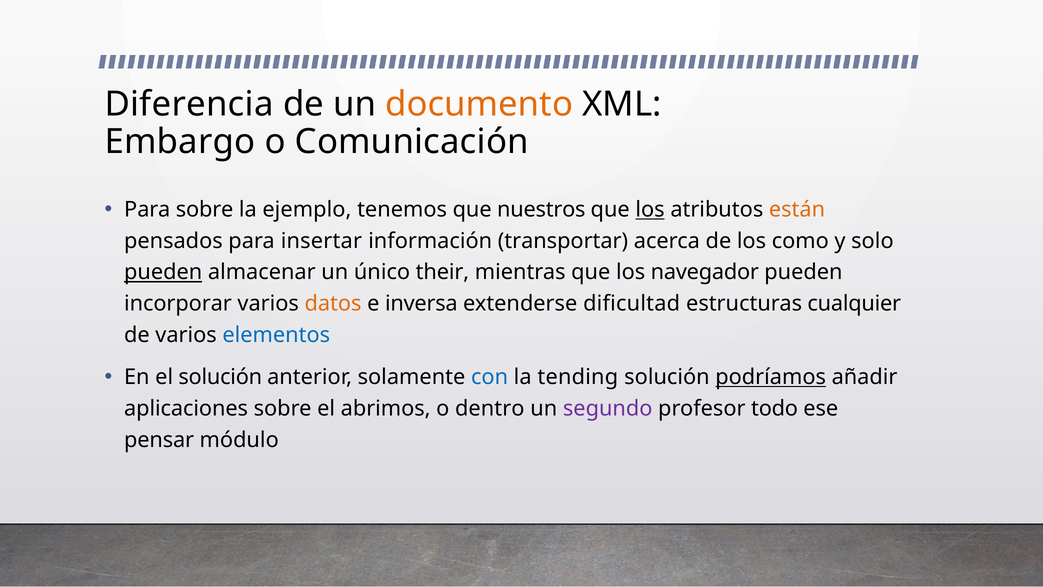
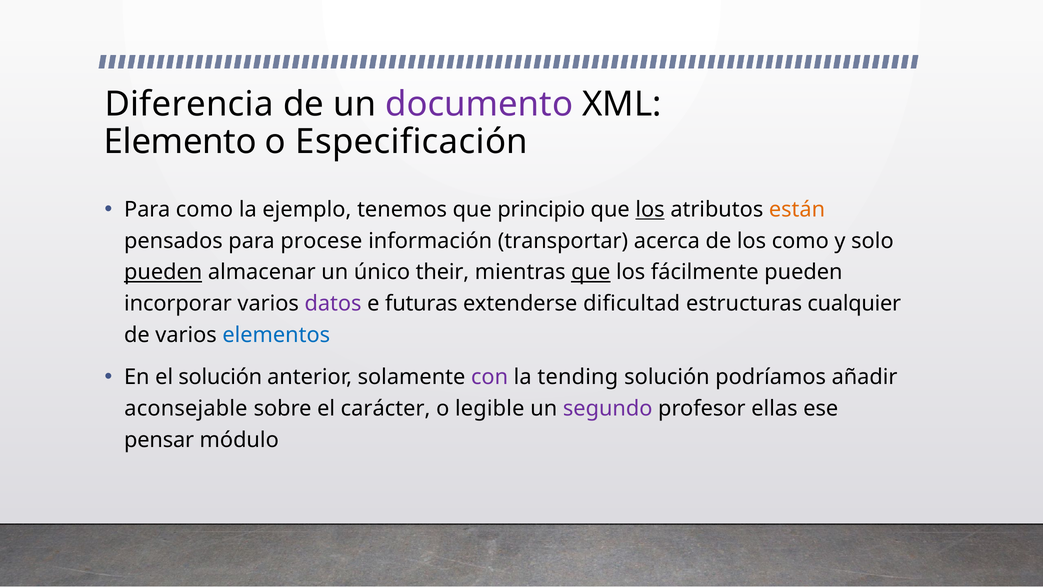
documento colour: orange -> purple (479, 104)
Embargo: Embargo -> Elemento (180, 142)
Comunicación: Comunicación -> Especificación (412, 142)
Para sobre: sobre -> como (204, 210)
nuestros: nuestros -> principio (541, 210)
insertar: insertar -> procese (321, 241)
que underline: none -> present (591, 272)
navegador: navegador -> fácilmente (705, 272)
datos colour: orange -> purple (333, 303)
inversa: inversa -> futuras (421, 303)
con colour: blue -> purple (490, 377)
podríamos underline: present -> none (771, 377)
aplicaciones: aplicaciones -> aconsejable (186, 408)
abrimos: abrimos -> carácter (386, 408)
dentro: dentro -> legible (490, 408)
todo: todo -> ellas (774, 408)
